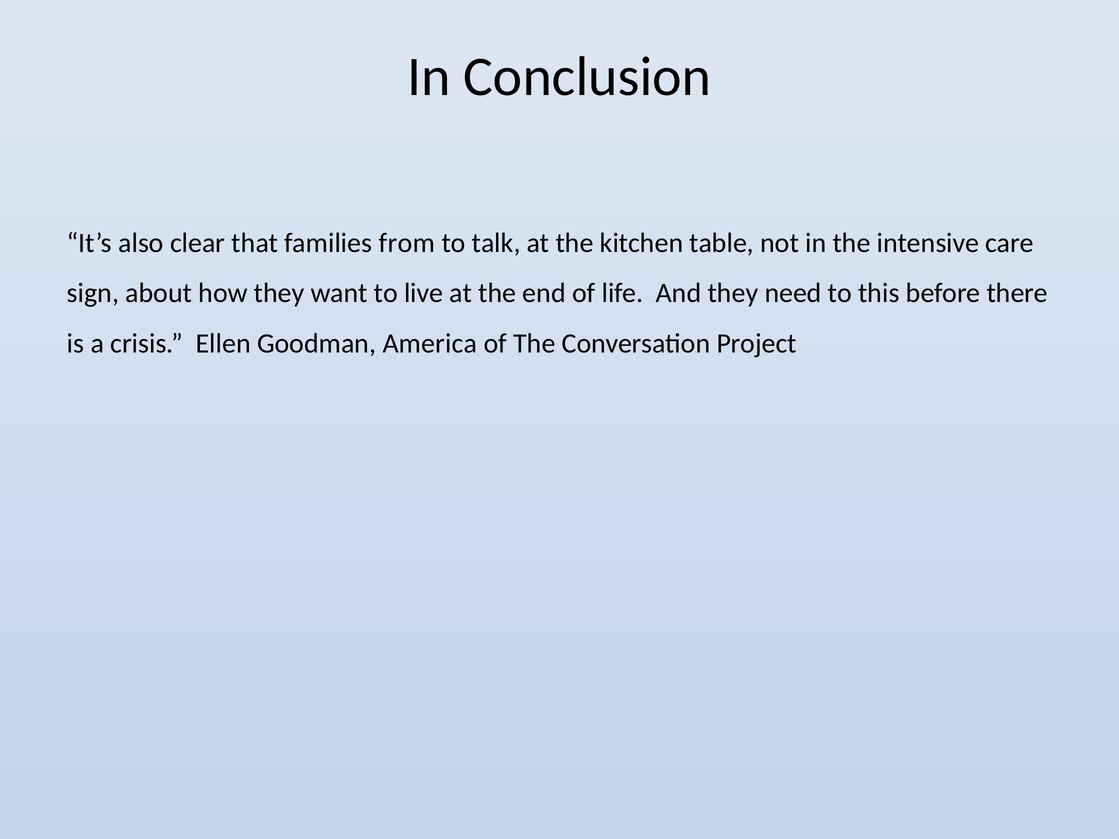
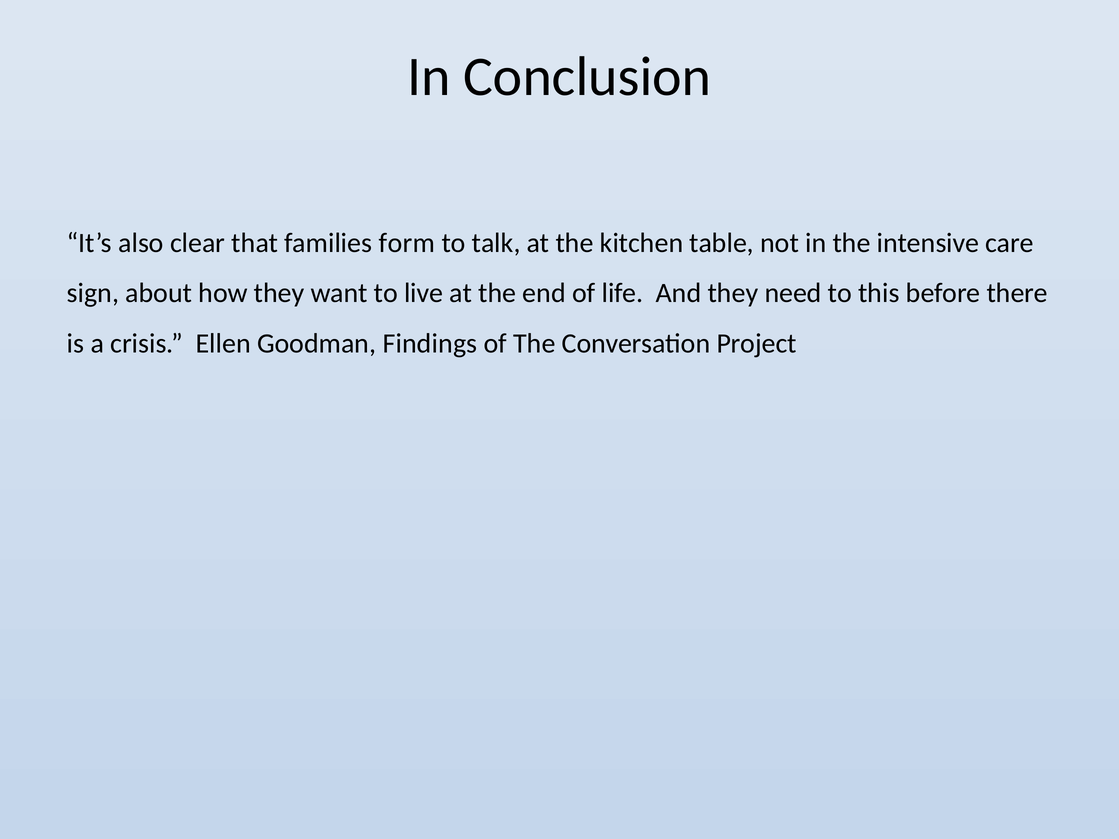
from: from -> form (407, 243)
America: America -> Findings (430, 344)
